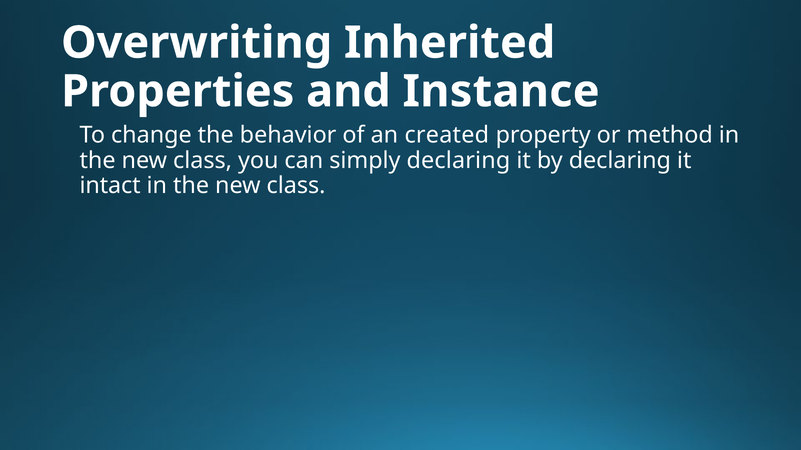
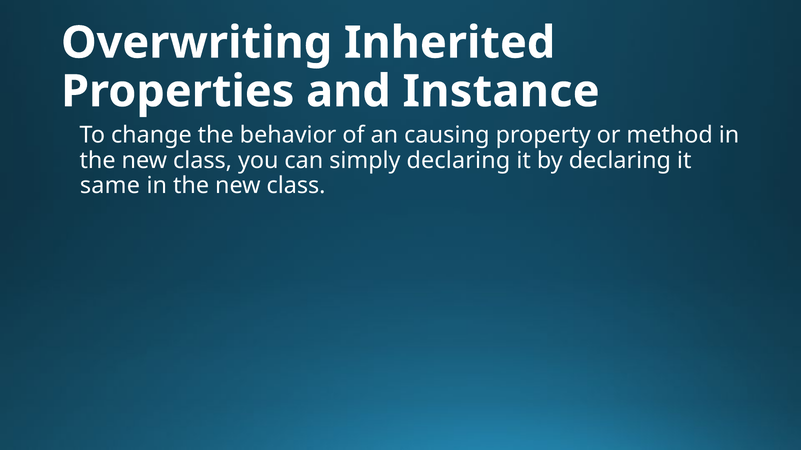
created: created -> causing (447, 135)
intact: intact -> same (110, 186)
